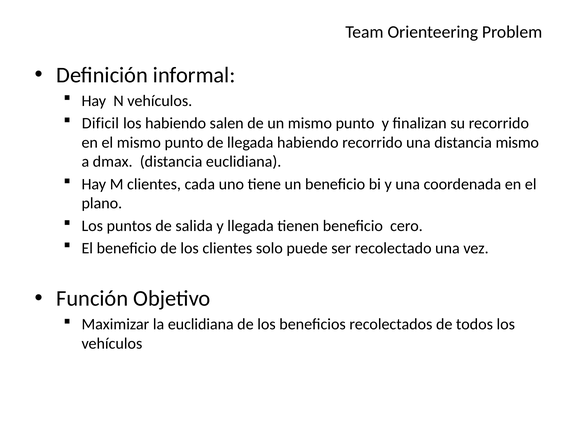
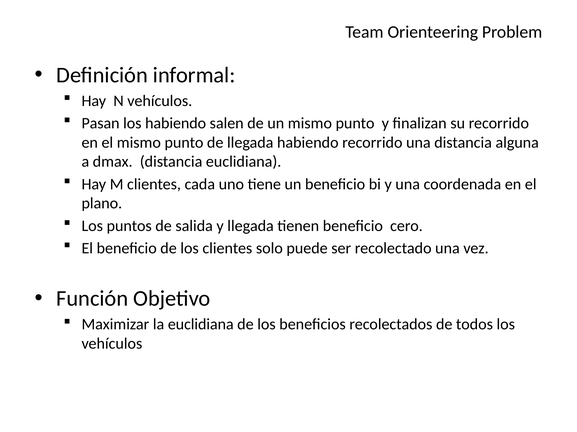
Dificil: Dificil -> Pasan (101, 124)
distancia mismo: mismo -> alguna (517, 143)
